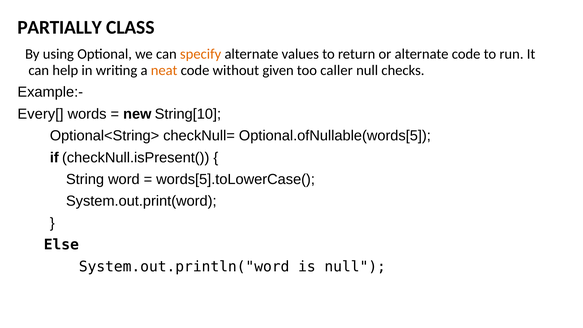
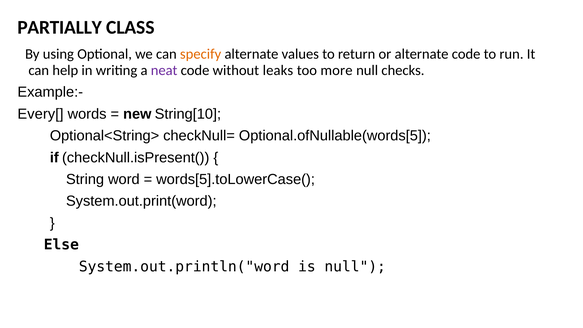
neat colour: orange -> purple (164, 70)
given: given -> leaks (278, 70)
caller: caller -> more (336, 70)
